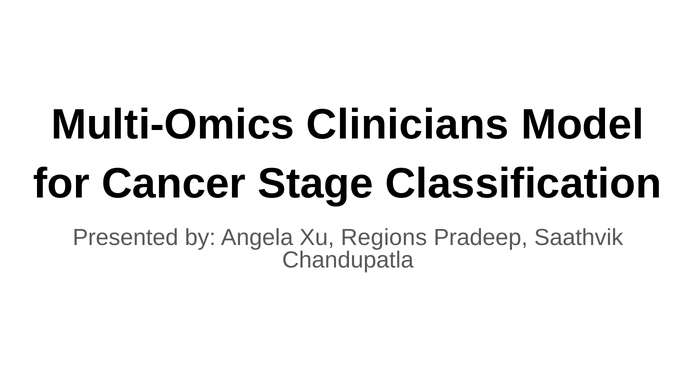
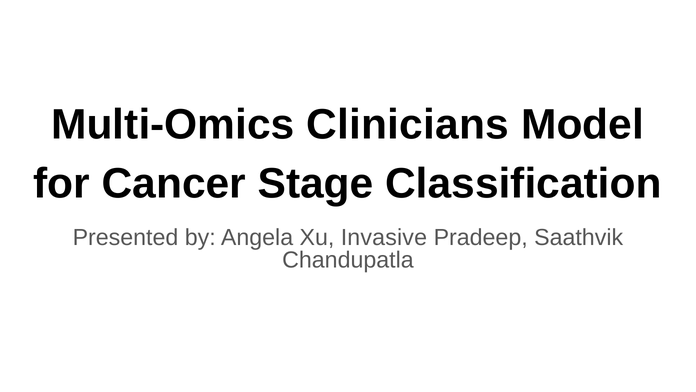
Regions: Regions -> Invasive (384, 237)
